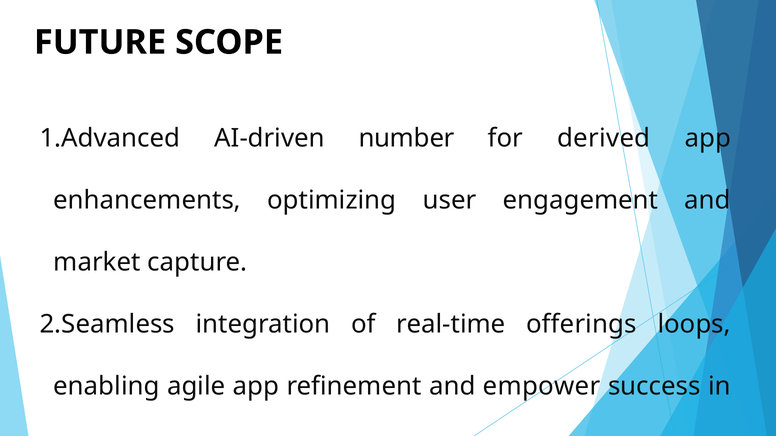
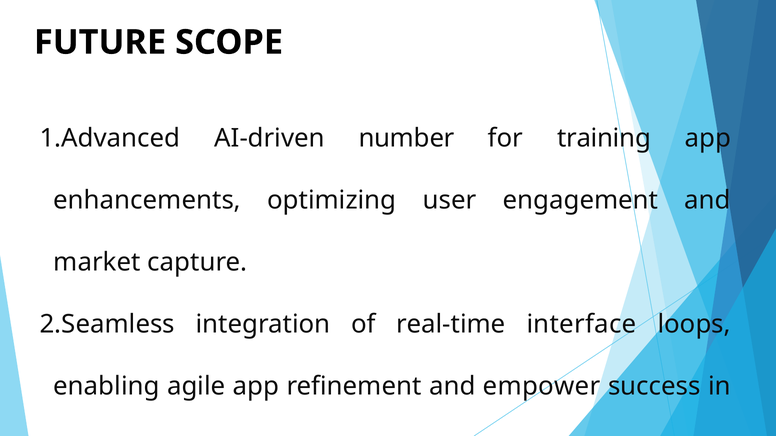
derived: derived -> training (604, 139)
offerings: offerings -> interface (581, 325)
